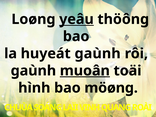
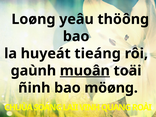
yeâu underline: present -> none (76, 19)
huyeát gaùnh: gaùnh -> tieáng (98, 54)
hình: hình -> ñinh (34, 88)
